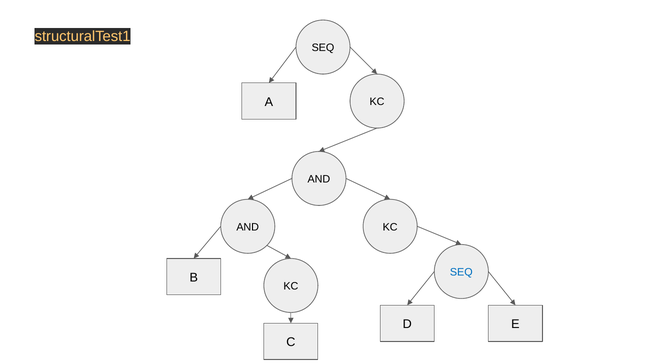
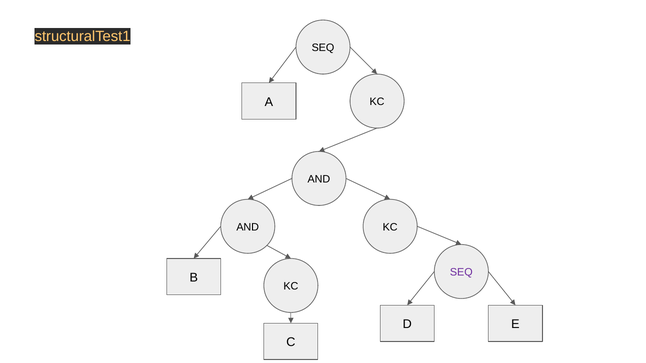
SEQ colour: blue -> purple (461, 273)
